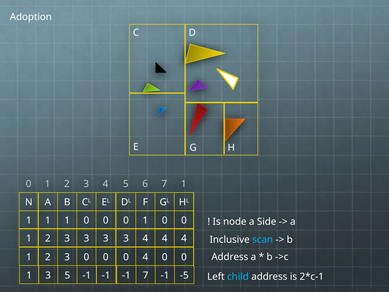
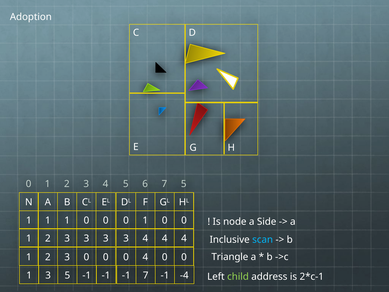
1: 1 -> 5 (184, 184)
Address: Address -> Triangle (230, 257)
-5: -5 -> -4 (184, 275)
child colour: light blue -> light green (238, 276)
